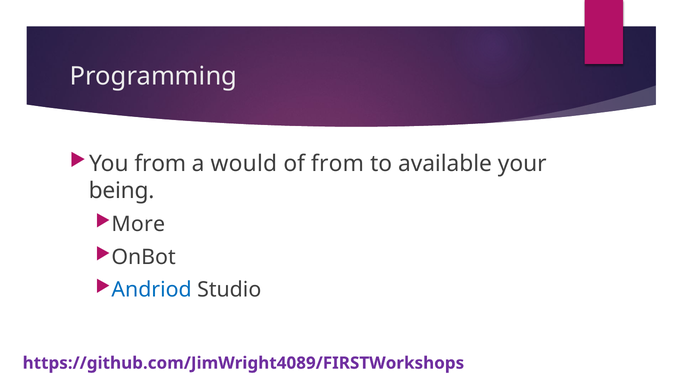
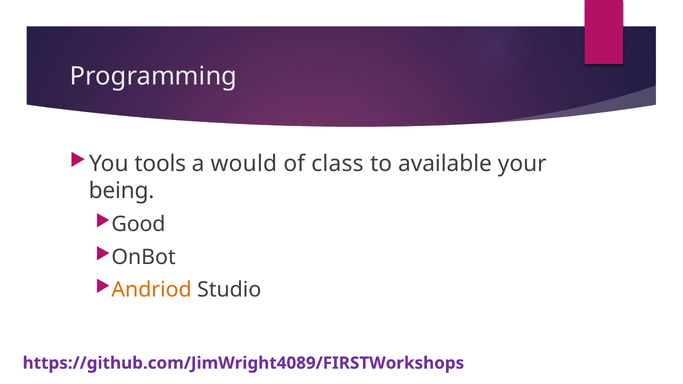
You from: from -> tools (160, 164)
of from: from -> class (337, 164)
More: More -> Good (138, 225)
Andriod colour: blue -> orange (152, 290)
